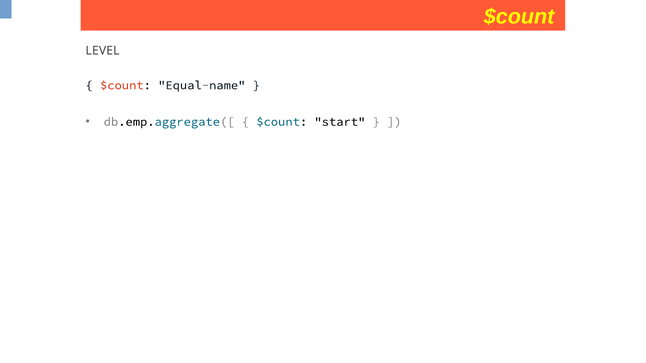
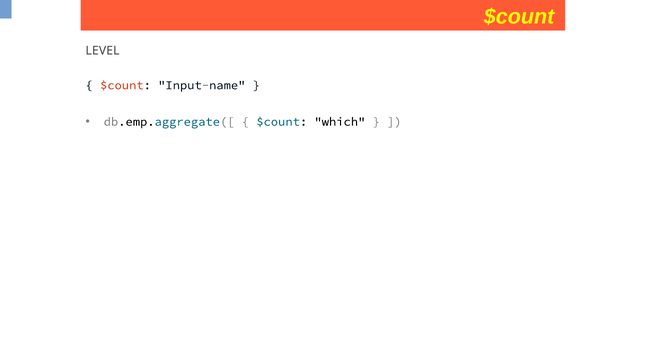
Equal-name: Equal-name -> Input-name (202, 85)
start: start -> which (340, 122)
